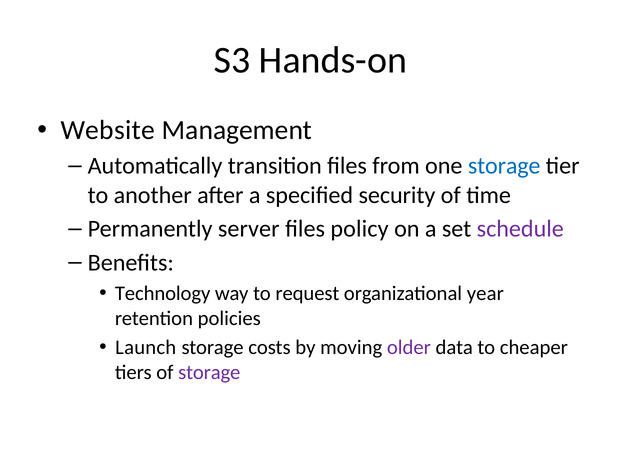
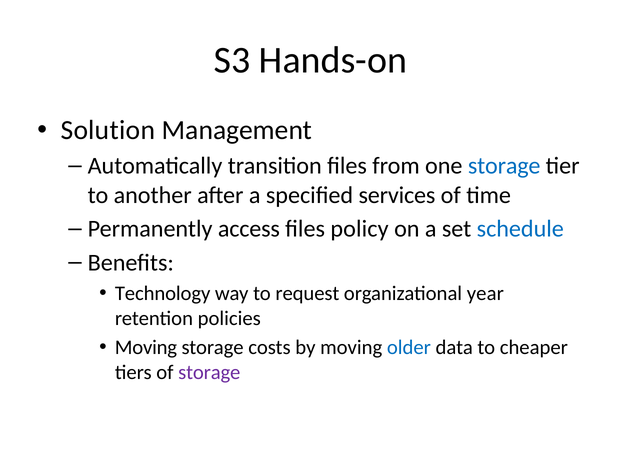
Website: Website -> Solution (108, 130)
security: security -> services (397, 195)
server: server -> access (249, 229)
schedule colour: purple -> blue (520, 229)
Launch: Launch -> Moving (146, 347)
older colour: purple -> blue (409, 347)
